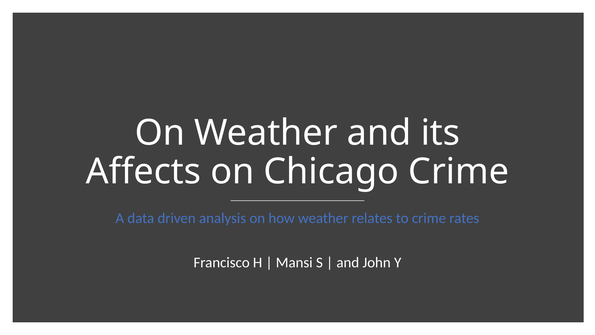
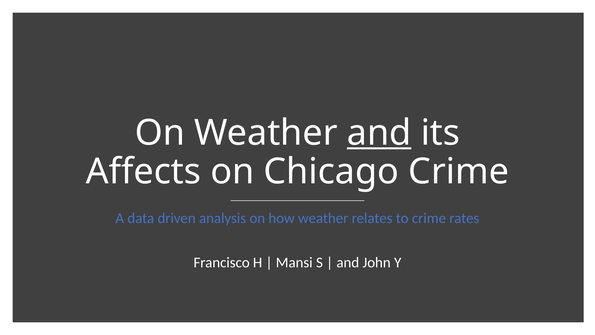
and underline: none -> present (379, 133)
